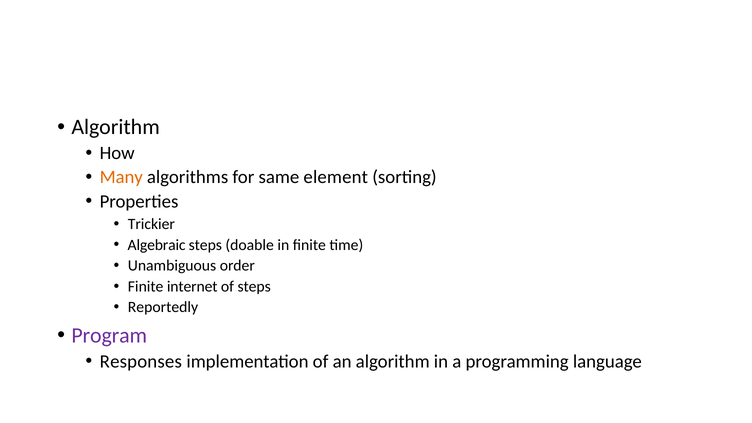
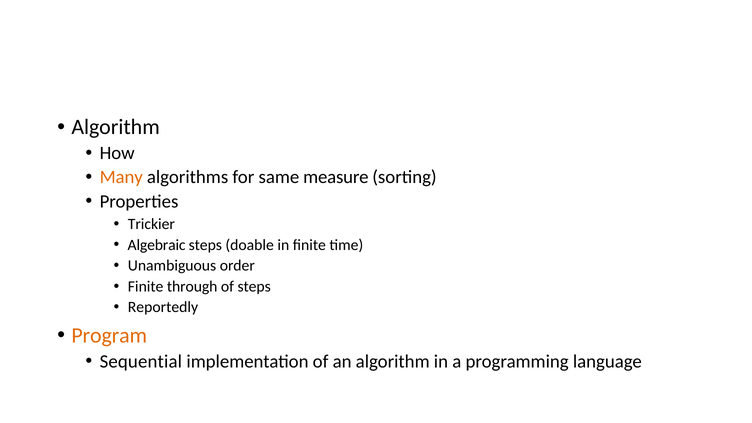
element: element -> measure (336, 177)
internet: internet -> through (192, 286)
Program colour: purple -> orange (109, 335)
Responses: Responses -> Sequential (141, 361)
